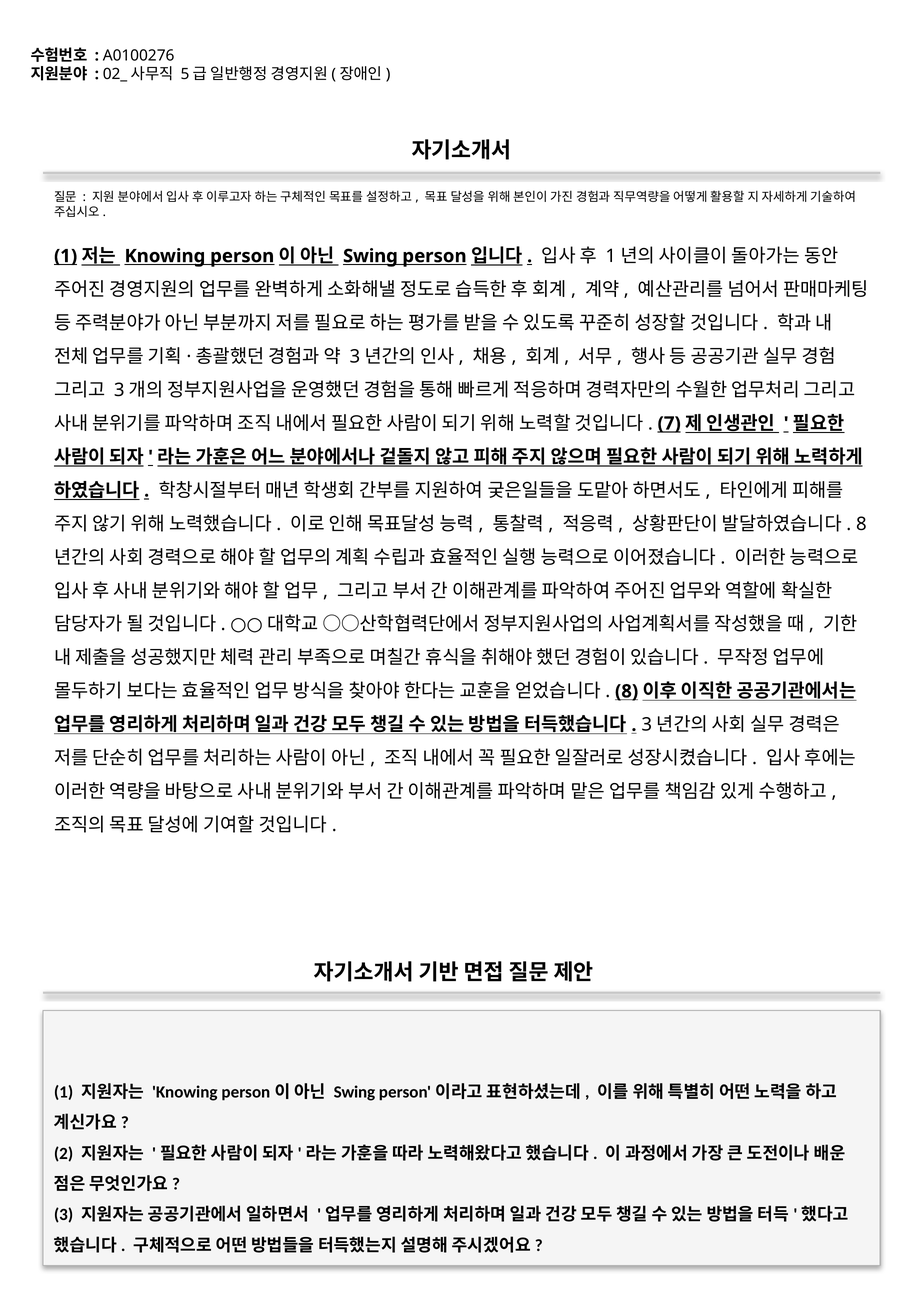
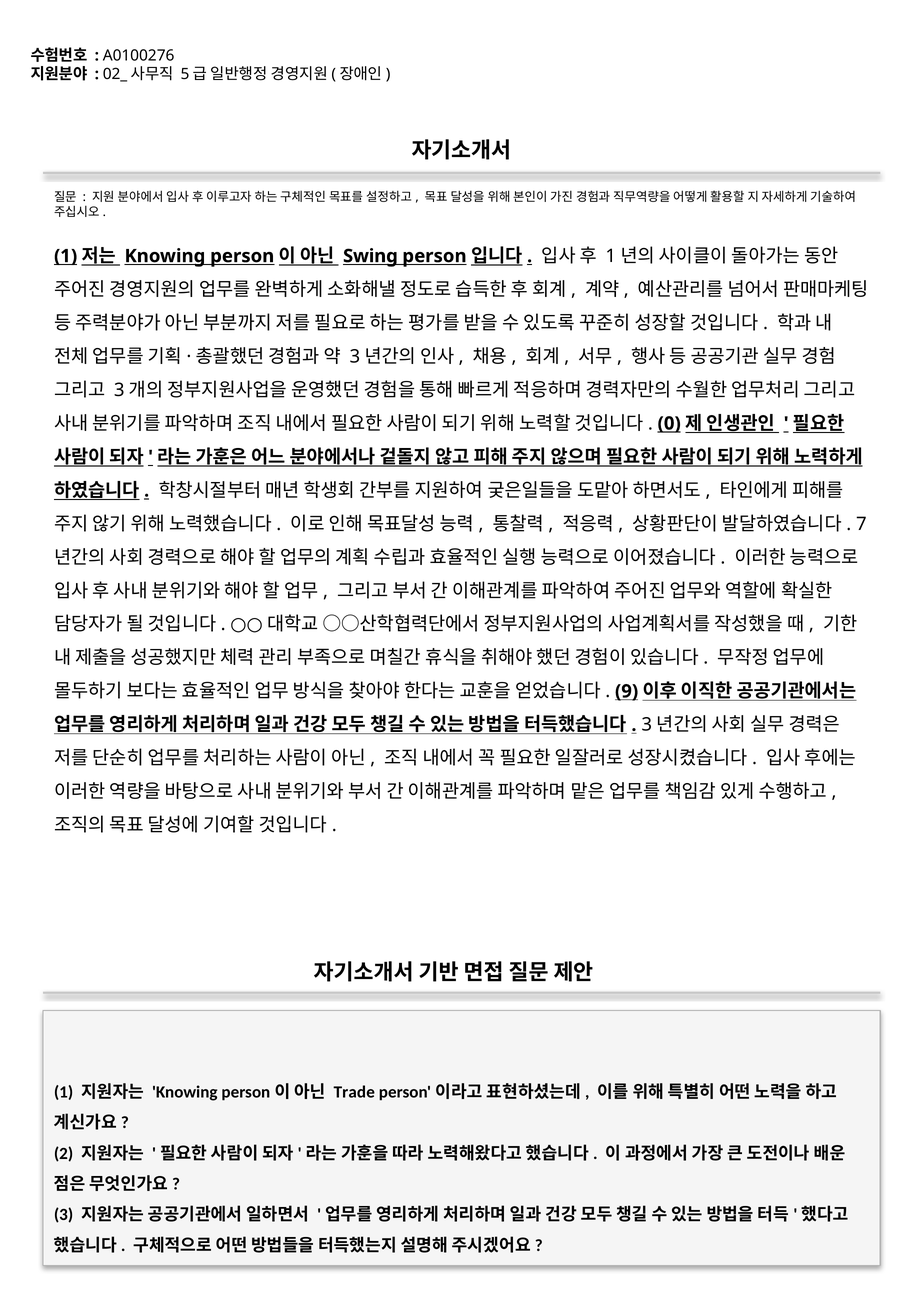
7: 7 -> 0 (669, 424)
8: 8 -> 7 (861, 524)
8: 8 -> 9 (627, 692)
Swing: Swing -> Trade (354, 1092)
